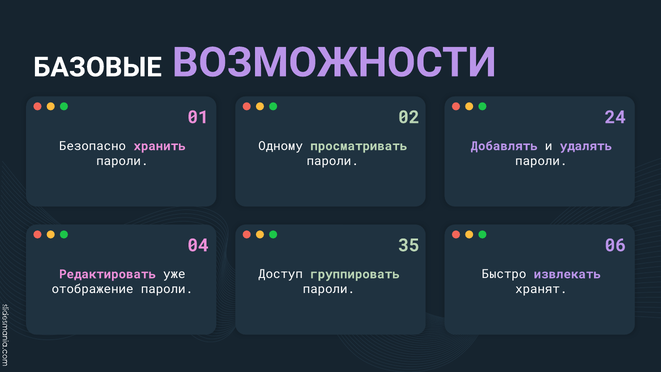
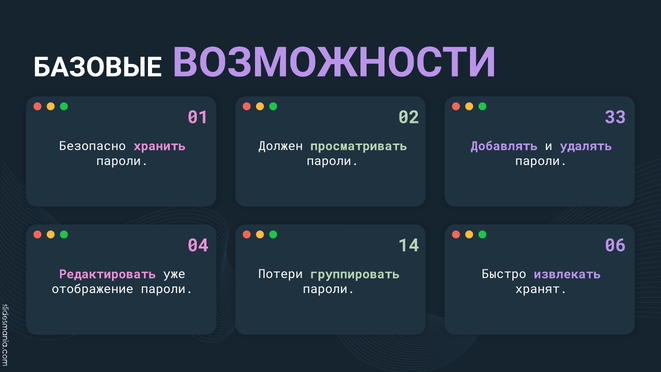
24: 24 -> 33 (615, 117)
Одному: Одному -> Должен (281, 146)
35: 35 -> 14 (409, 245)
Доступ: Доступ -> Потери (281, 274)
